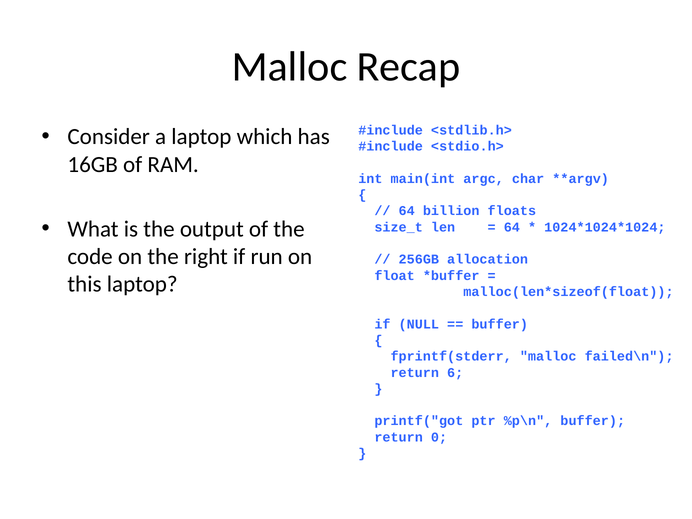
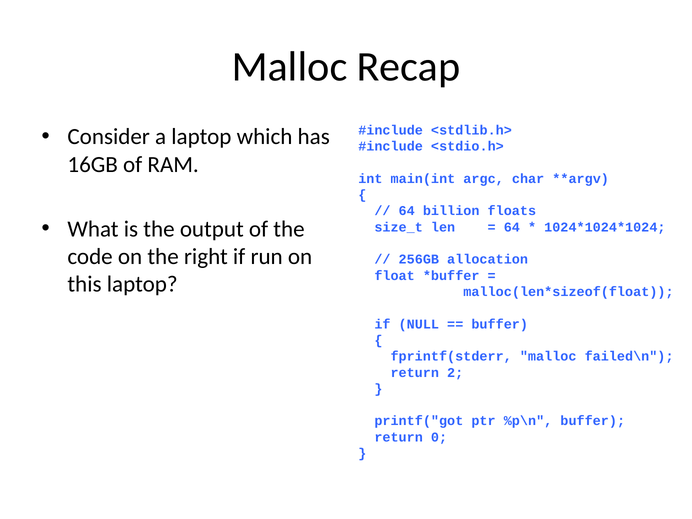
6: 6 -> 2 (455, 373)
